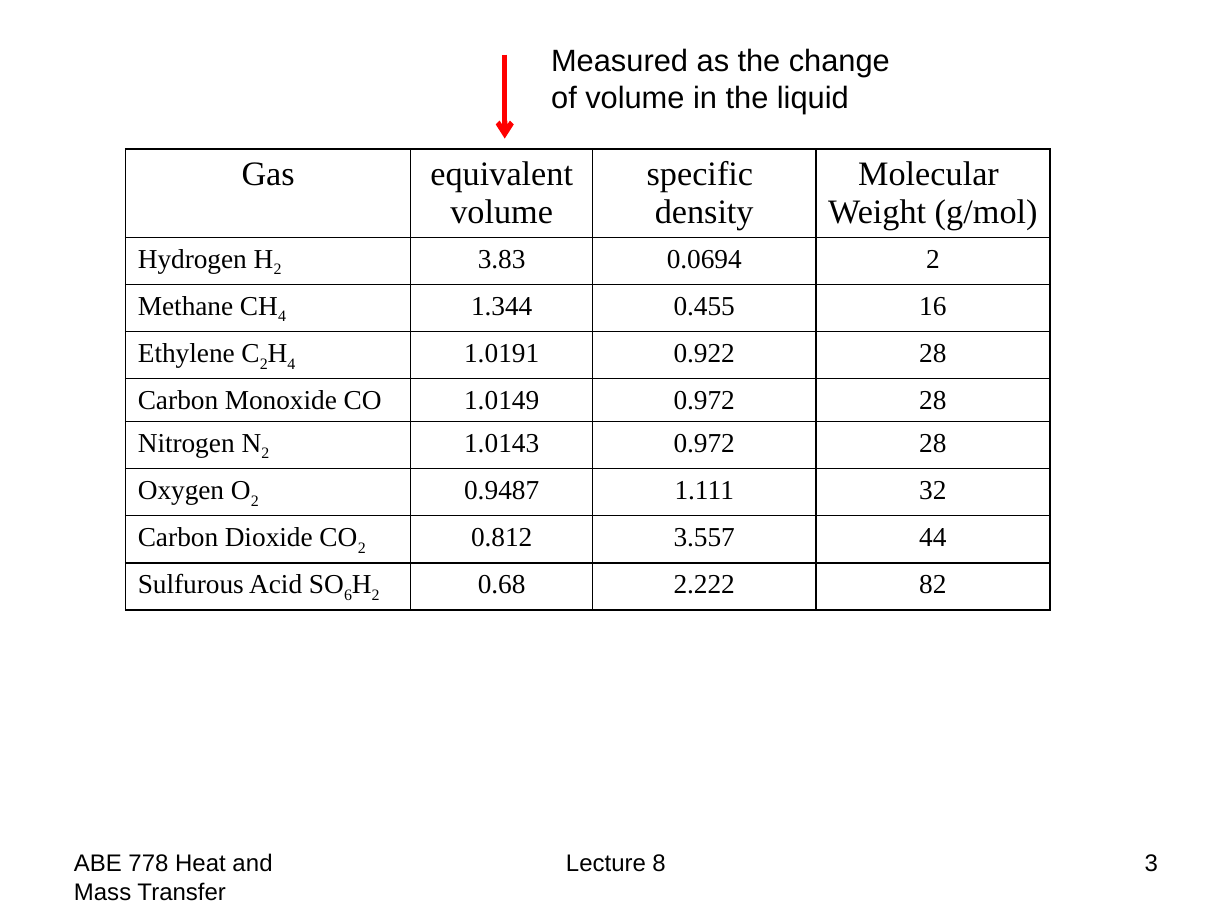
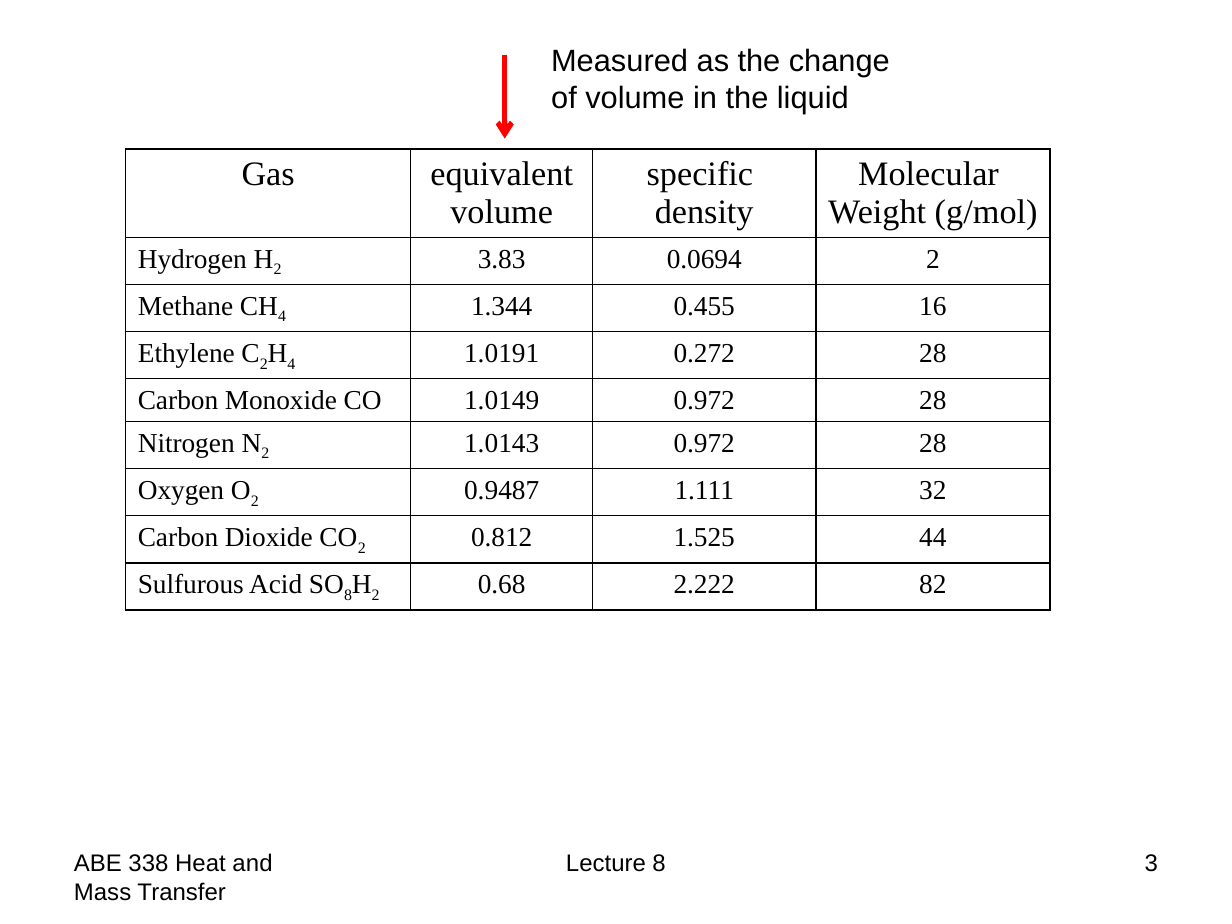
0.922: 0.922 -> 0.272 (704, 353)
3.557: 3.557 -> 1.525 (704, 537)
6: 6 -> 8 (348, 595)
778: 778 -> 338 (148, 864)
